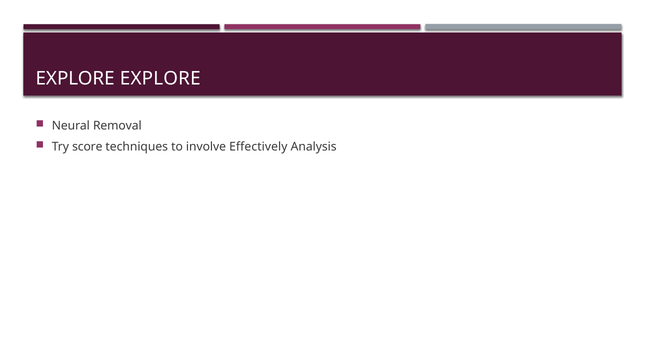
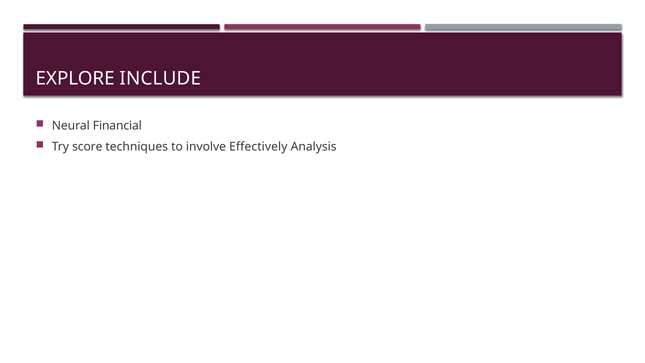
EXPLORE EXPLORE: EXPLORE -> INCLUDE (160, 78)
Removal: Removal -> Financial (117, 126)
